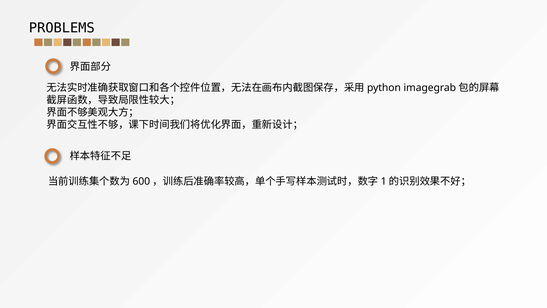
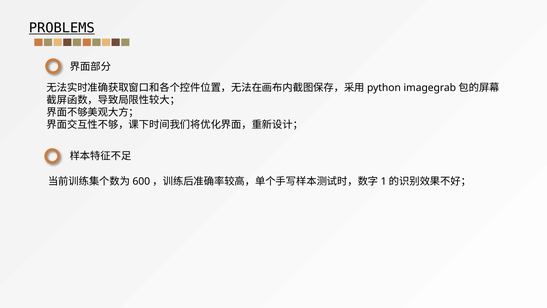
PROBLEMS underline: none -> present (62, 28)
